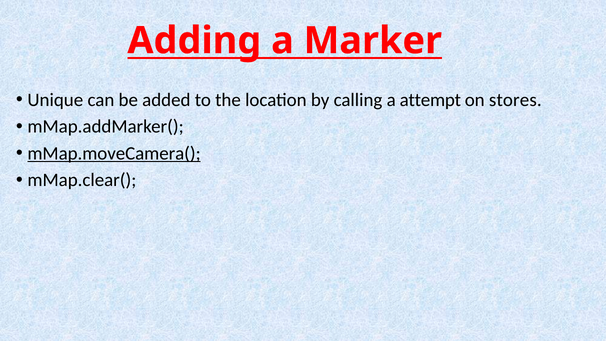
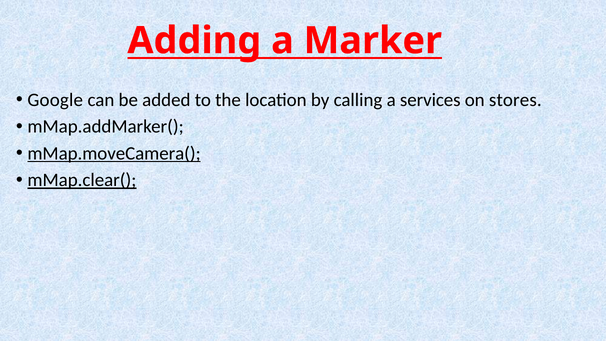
Unique: Unique -> Google (55, 100)
attempt: attempt -> services (430, 100)
mMap.clear( underline: none -> present (82, 180)
